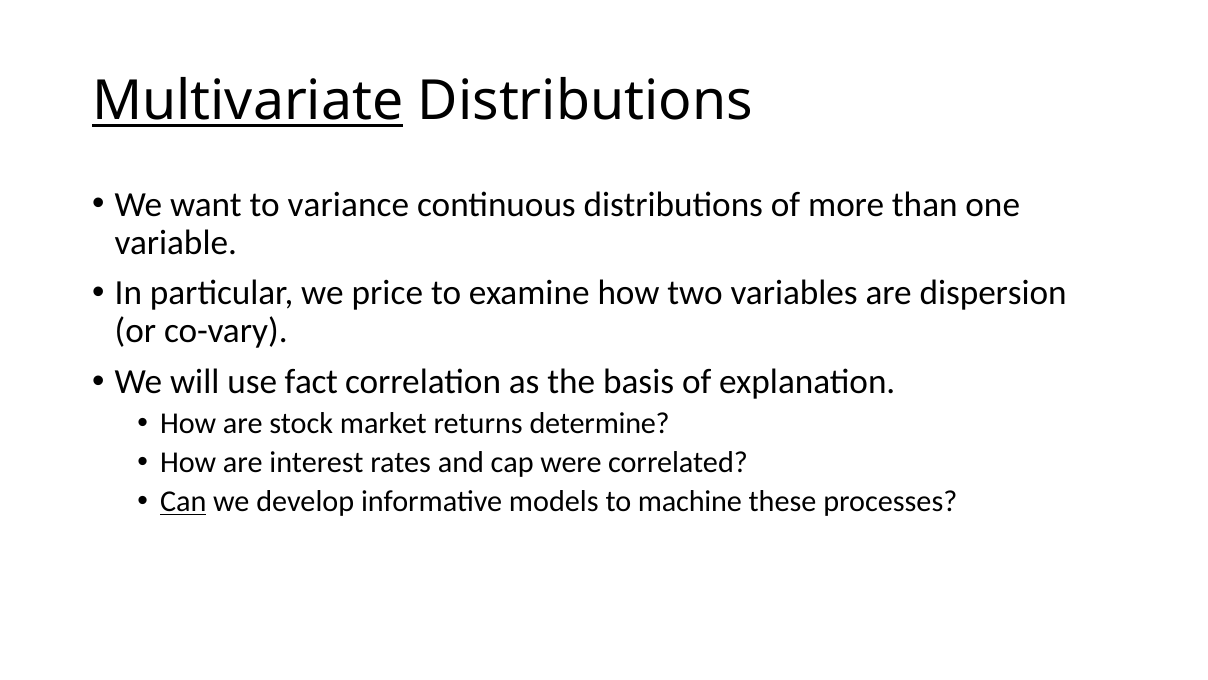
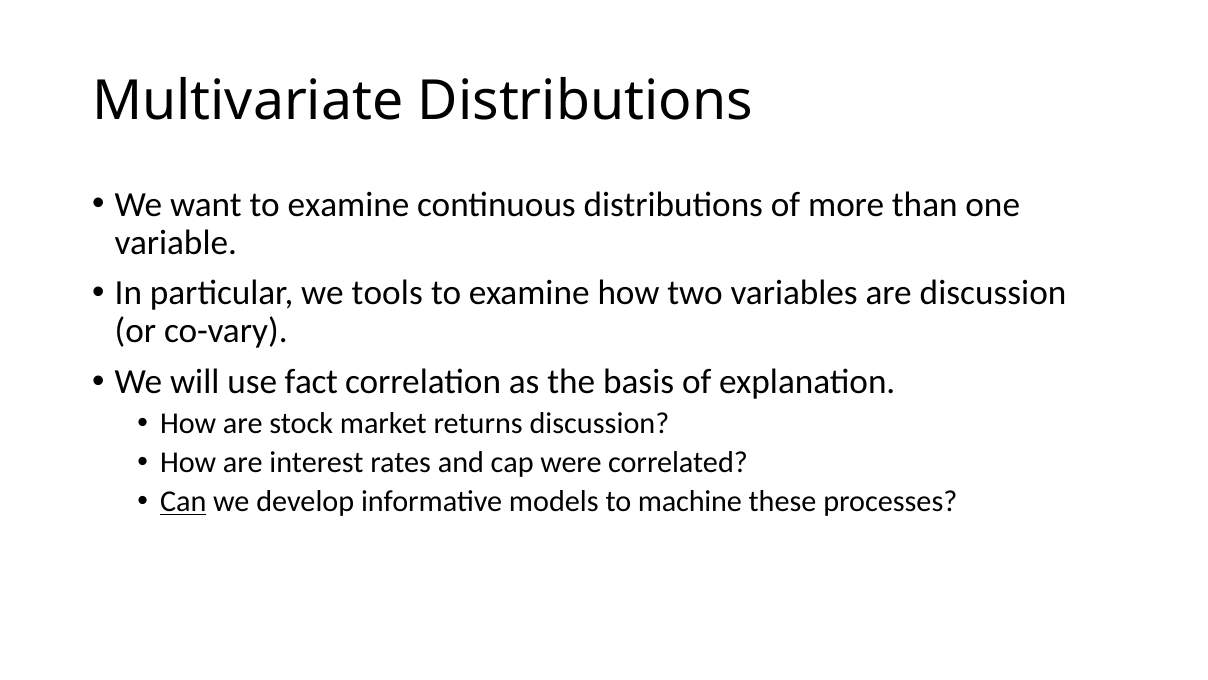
Multivariate underline: present -> none (248, 101)
want to variance: variance -> examine (348, 204)
price: price -> tools (387, 293)
are dispersion: dispersion -> discussion (993, 293)
returns determine: determine -> discussion (599, 423)
